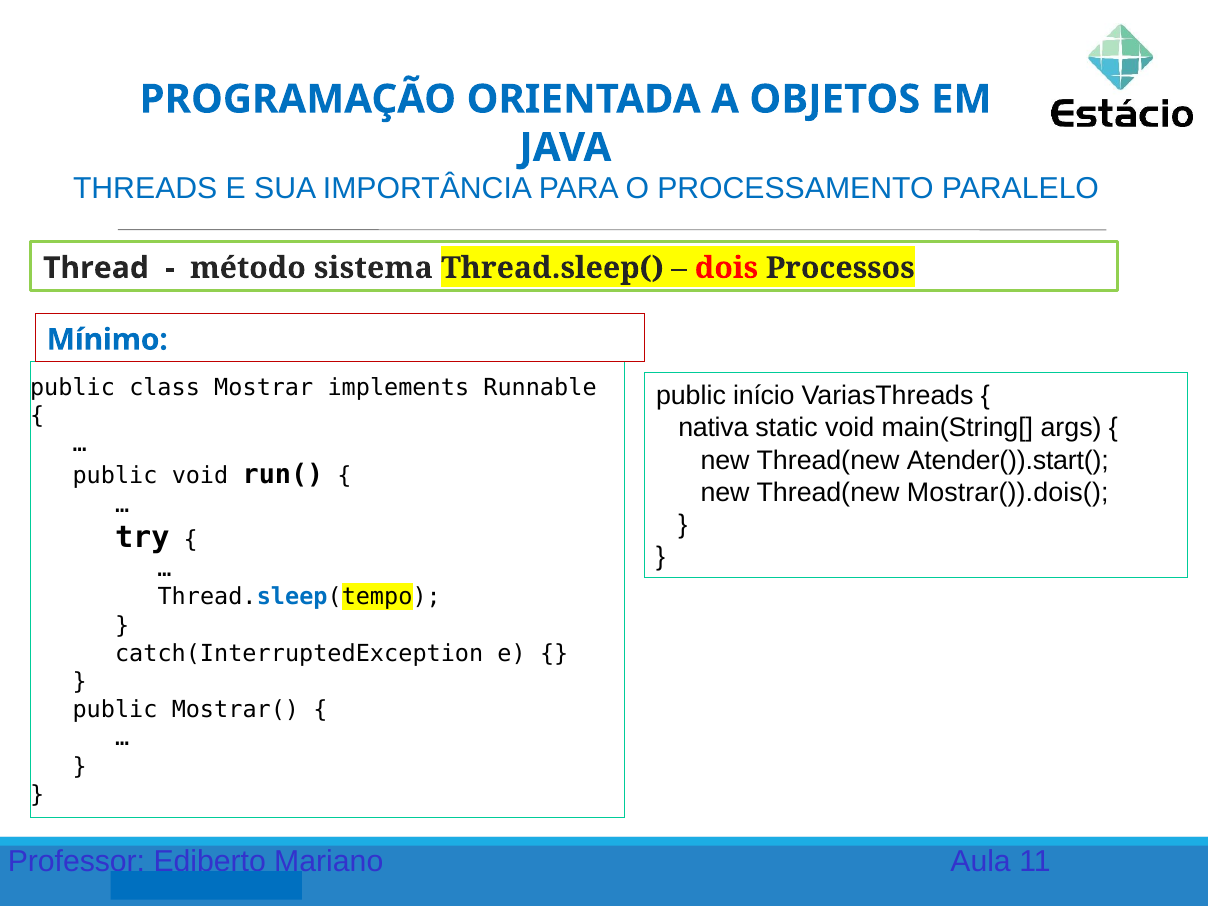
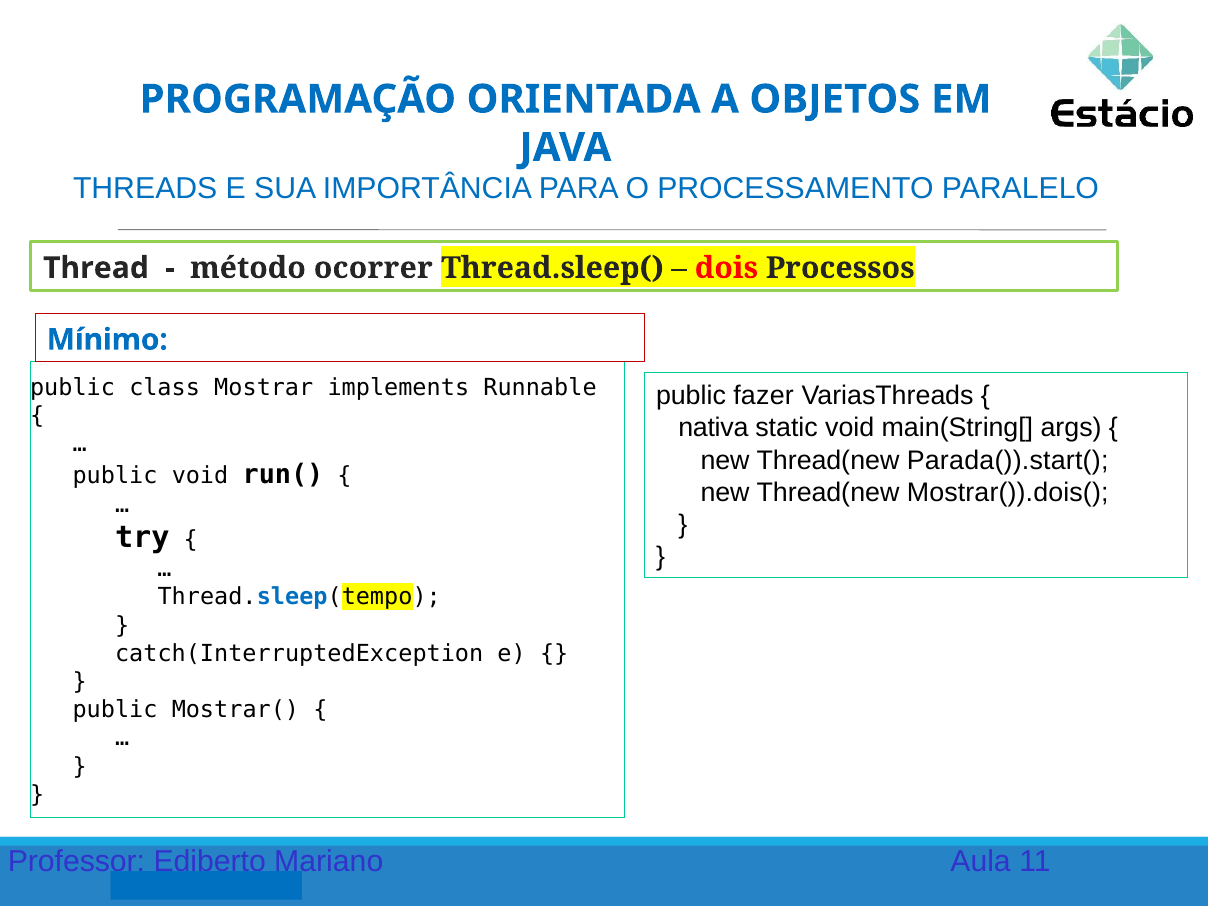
sistema: sistema -> ocorrer (373, 268)
início: início -> fazer (764, 396)
Atender()).start(: Atender()).start( -> Parada()).start( (1008, 460)
